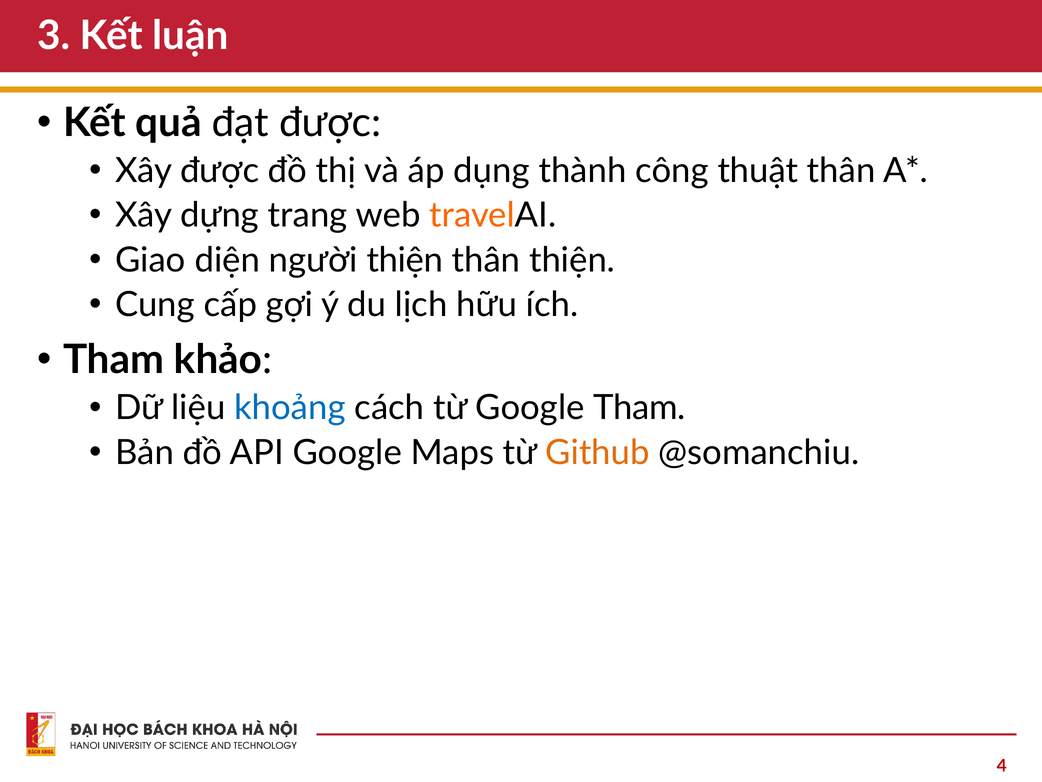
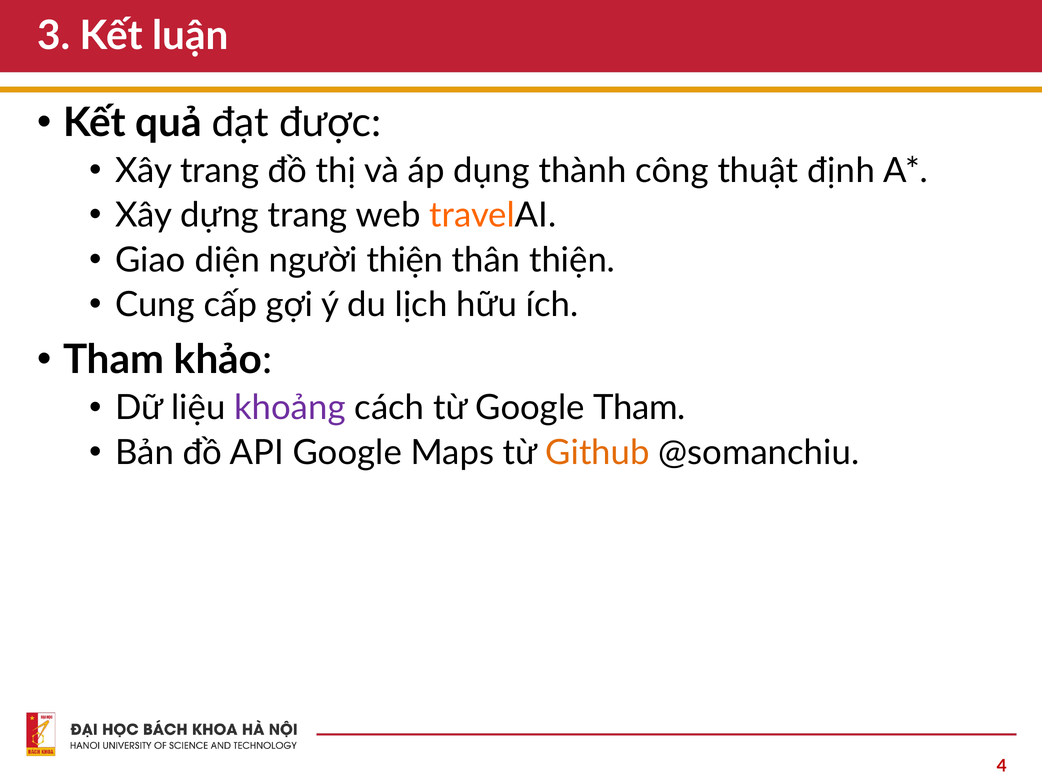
Xây được: được -> trang (220, 171)
thuật thân: thân -> định (841, 171)
khoảng colour: blue -> purple (290, 408)
